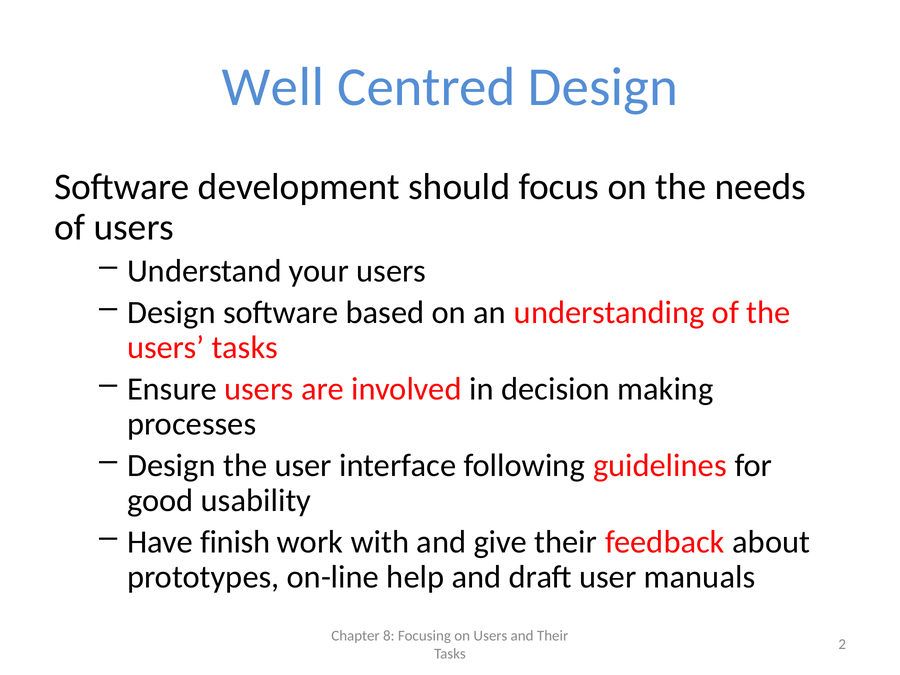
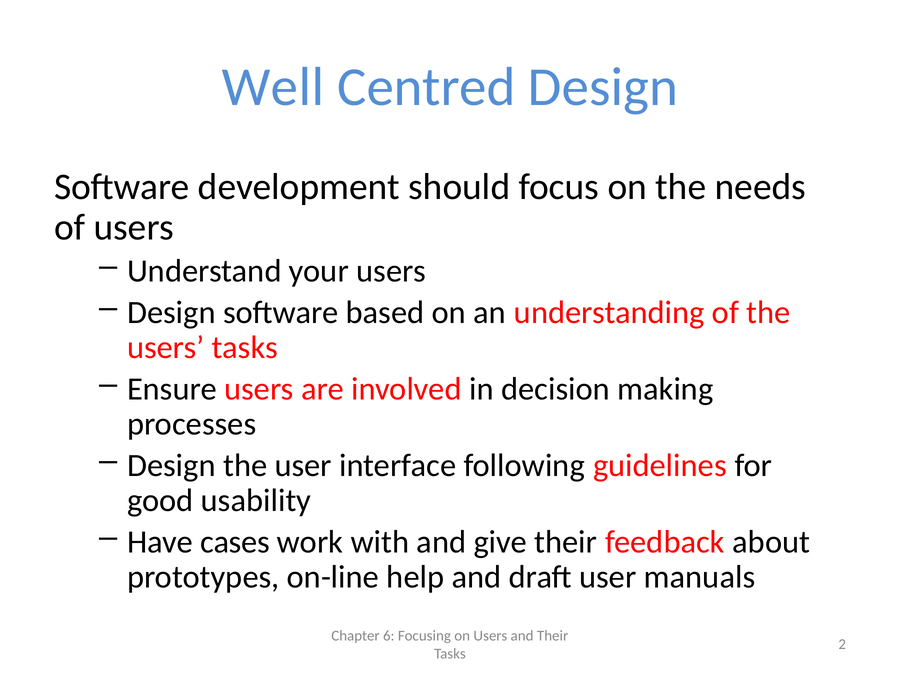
finish: finish -> cases (235, 542)
8: 8 -> 6 (389, 636)
